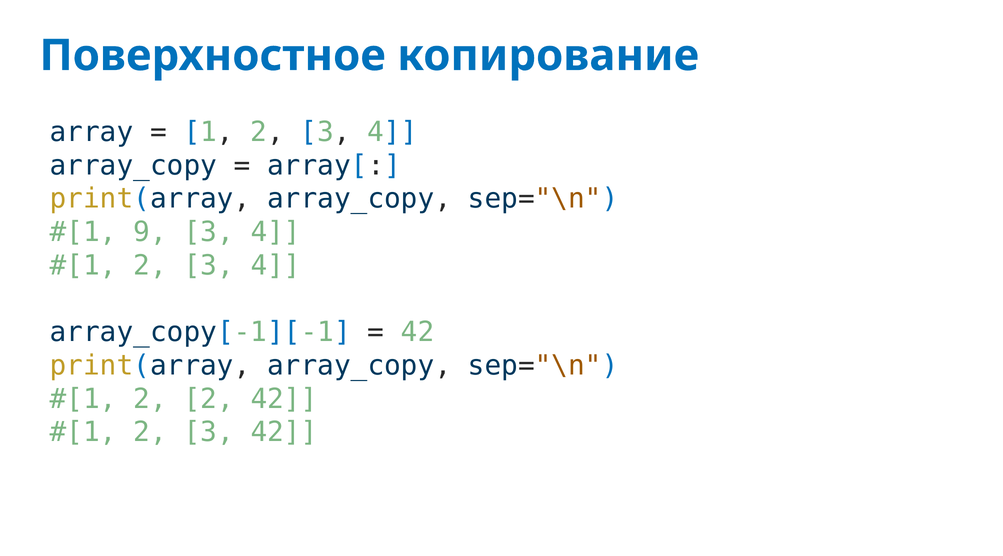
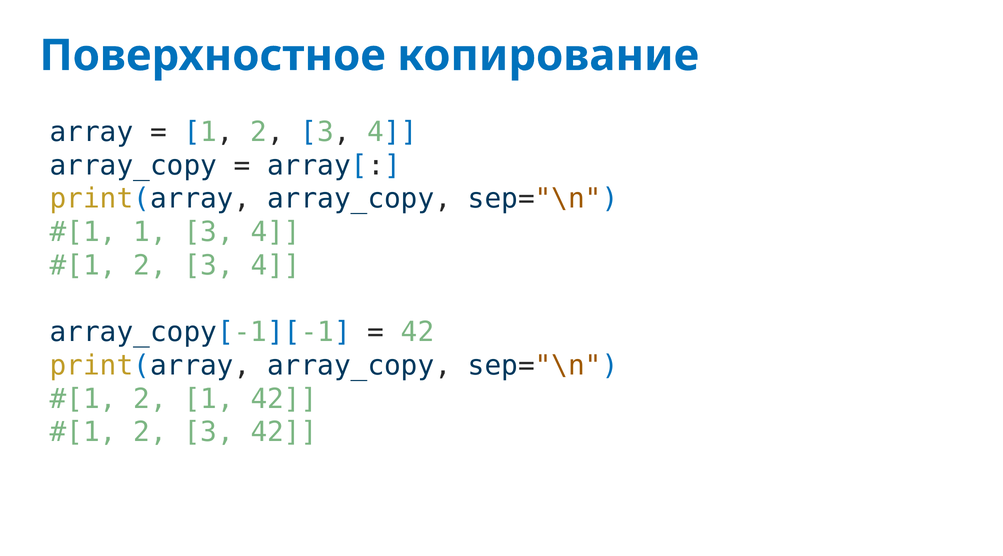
9: 9 -> 1 (150, 232)
2 2: 2 -> 1 (209, 399)
